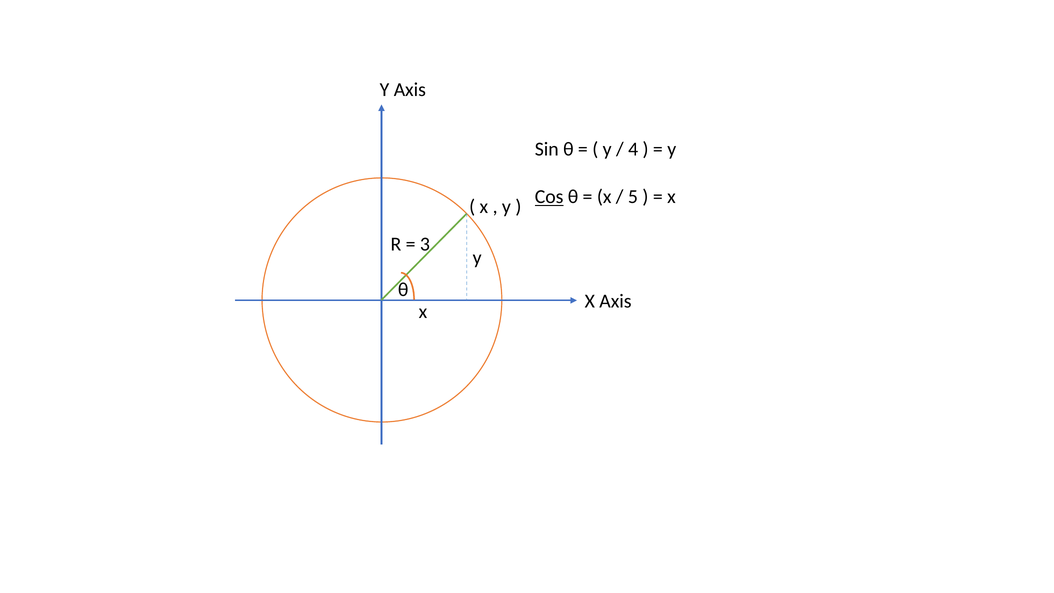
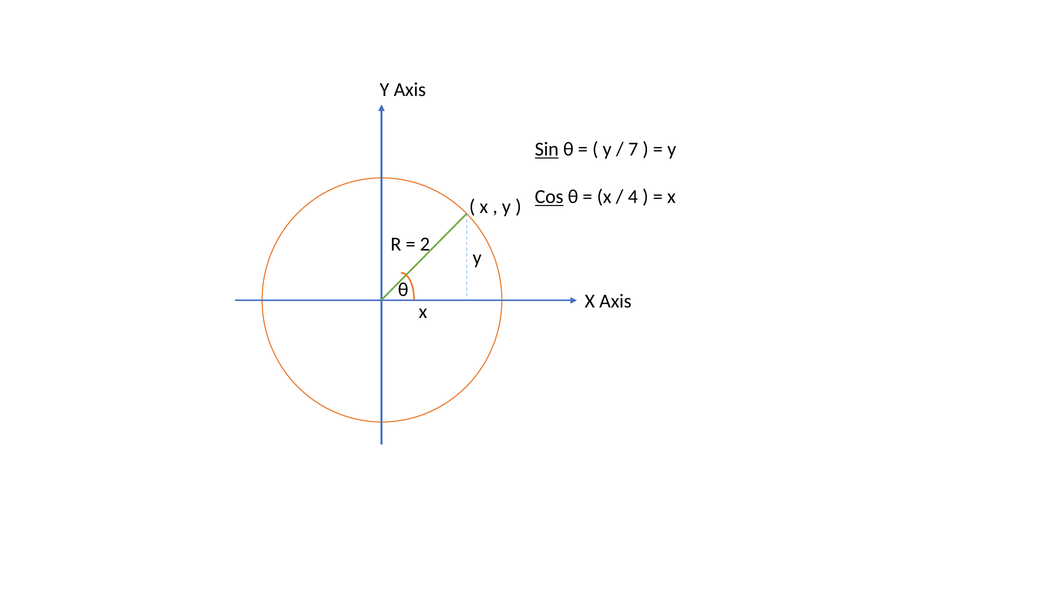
Sin underline: none -> present (547, 149)
4: 4 -> 7 (633, 149)
5: 5 -> 4 (633, 197)
3: 3 -> 2 (425, 244)
